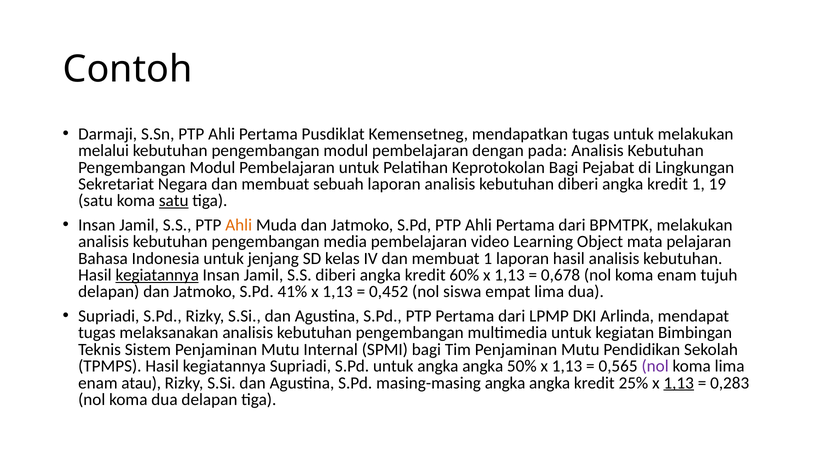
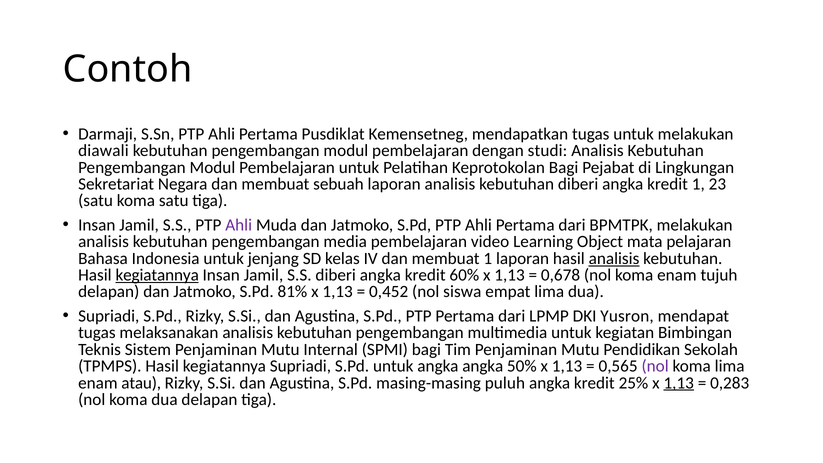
melalui: melalui -> diawali (103, 151)
pada: pada -> studi (547, 151)
19: 19 -> 23 (717, 184)
satu underline: present -> none (174, 201)
Ahli colour: orange -> purple (239, 225)
analisis underline: none -> present (614, 258)
41%: 41% -> 81% (292, 292)
Arlinda: Arlinda -> Yusron (627, 316)
masing-masing angka: angka -> puluh (505, 383)
